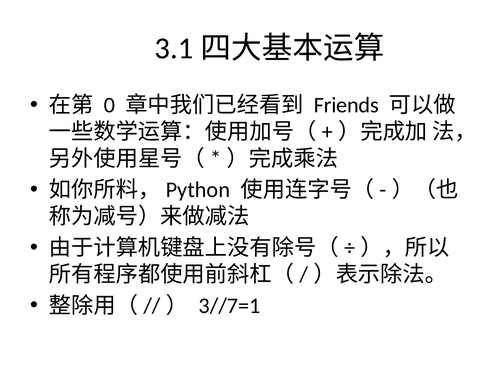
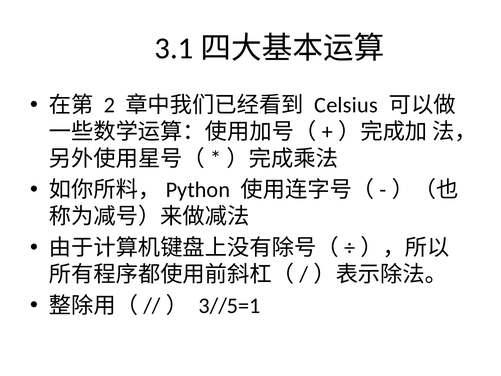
0: 0 -> 2 (109, 105)
Friends: Friends -> Celsius (346, 105)
3//7=1: 3//7=1 -> 3//5=1 (230, 306)
